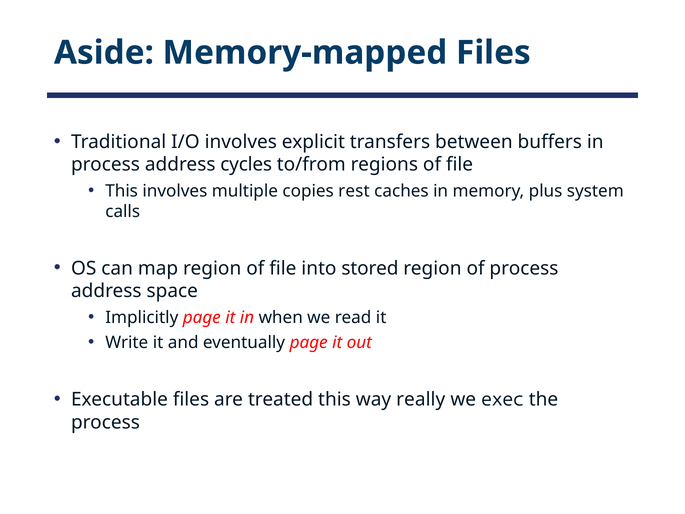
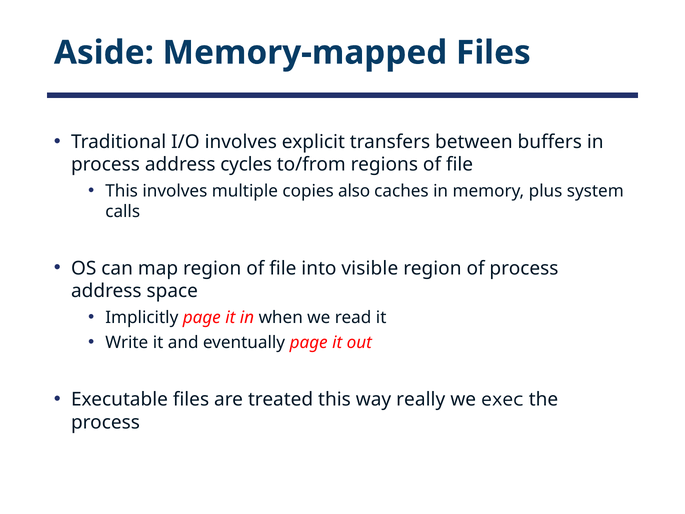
rest: rest -> also (354, 191)
stored: stored -> visible (370, 268)
